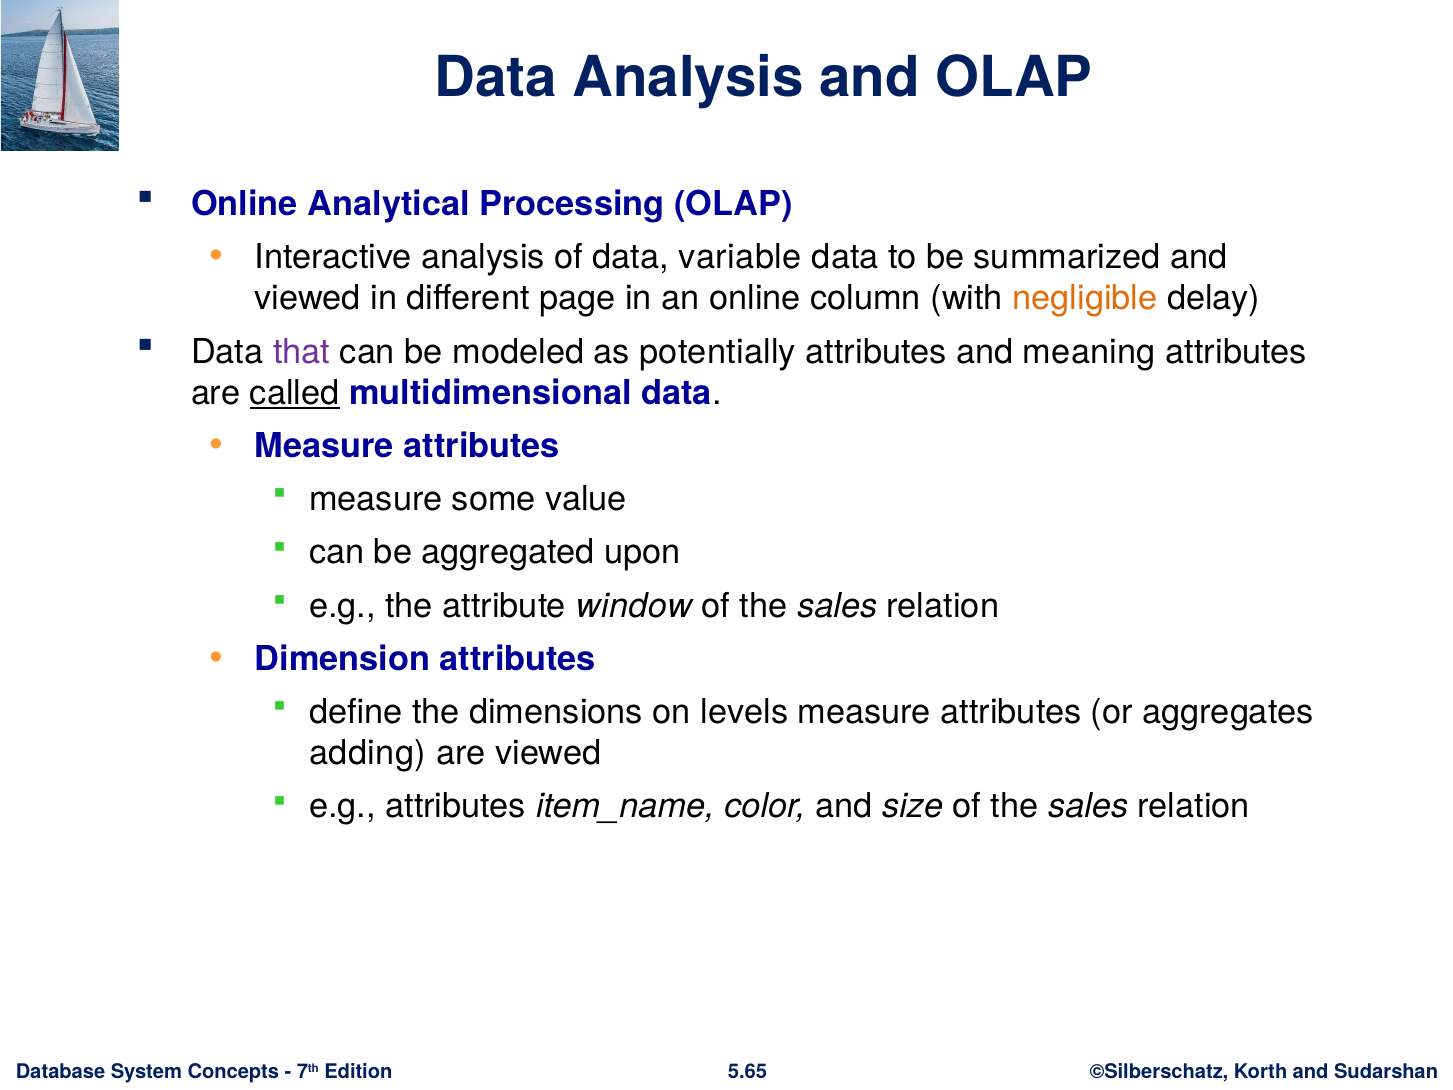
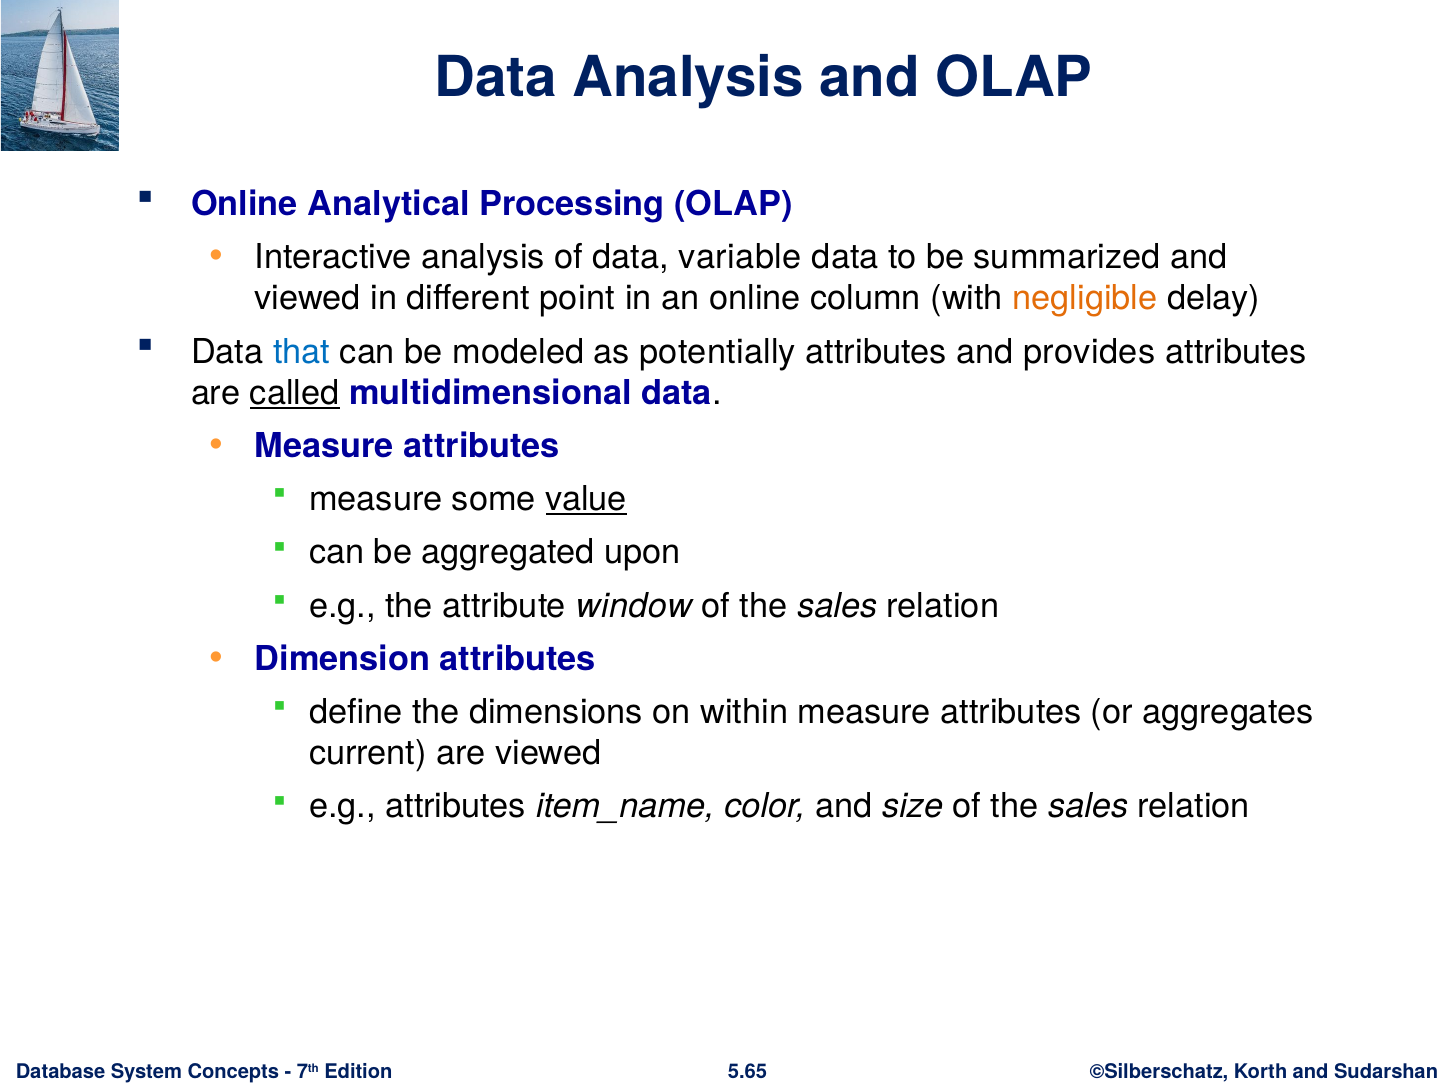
page: page -> point (577, 298)
that colour: purple -> blue (302, 352)
meaning: meaning -> provides (1089, 352)
value underline: none -> present (586, 499)
levels: levels -> within (744, 712)
adding: adding -> current (368, 753)
